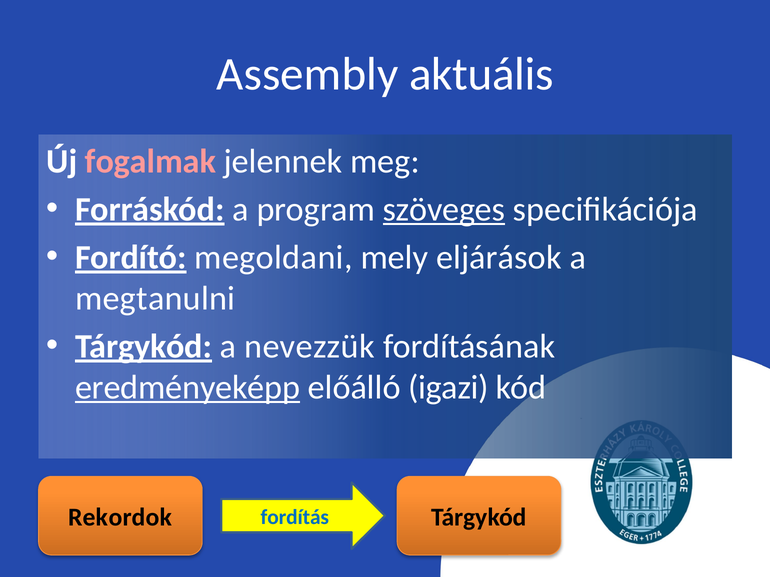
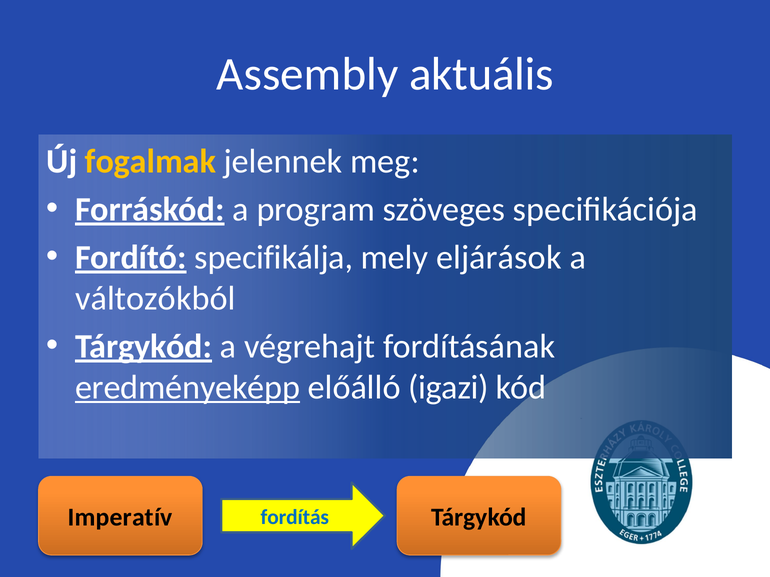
fogalmak colour: pink -> yellow (150, 162)
szöveges underline: present -> none (444, 210)
megoldani: megoldani -> specifikálja (274, 257)
megtanulni: megtanulni -> változókból (155, 299)
nevezzük: nevezzük -> végrehajt (310, 347)
Rekordok: Rekordok -> Imperatív (120, 518)
